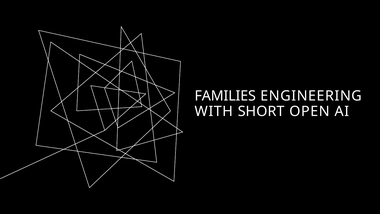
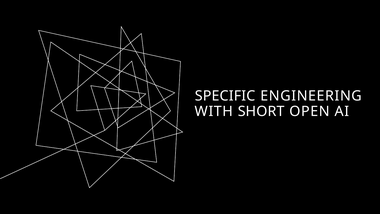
FAMILIES: FAMILIES -> SPECIFIC (225, 96)
